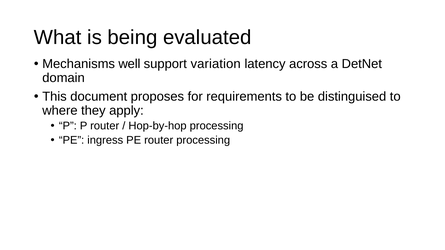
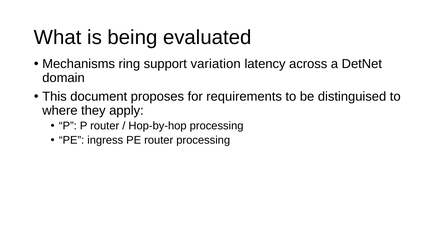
well: well -> ring (129, 64)
